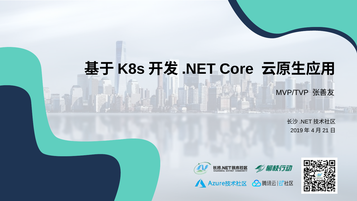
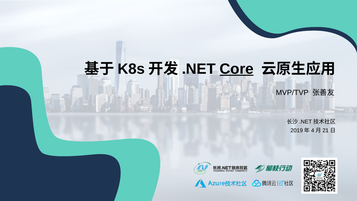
Core underline: none -> present (237, 69)
